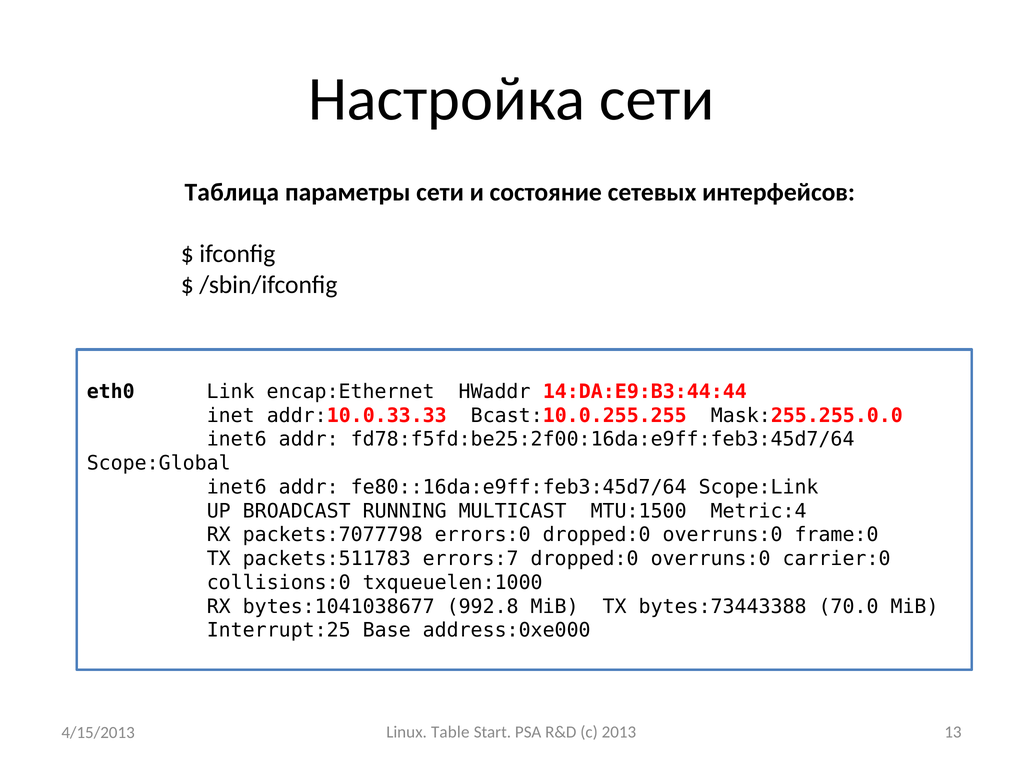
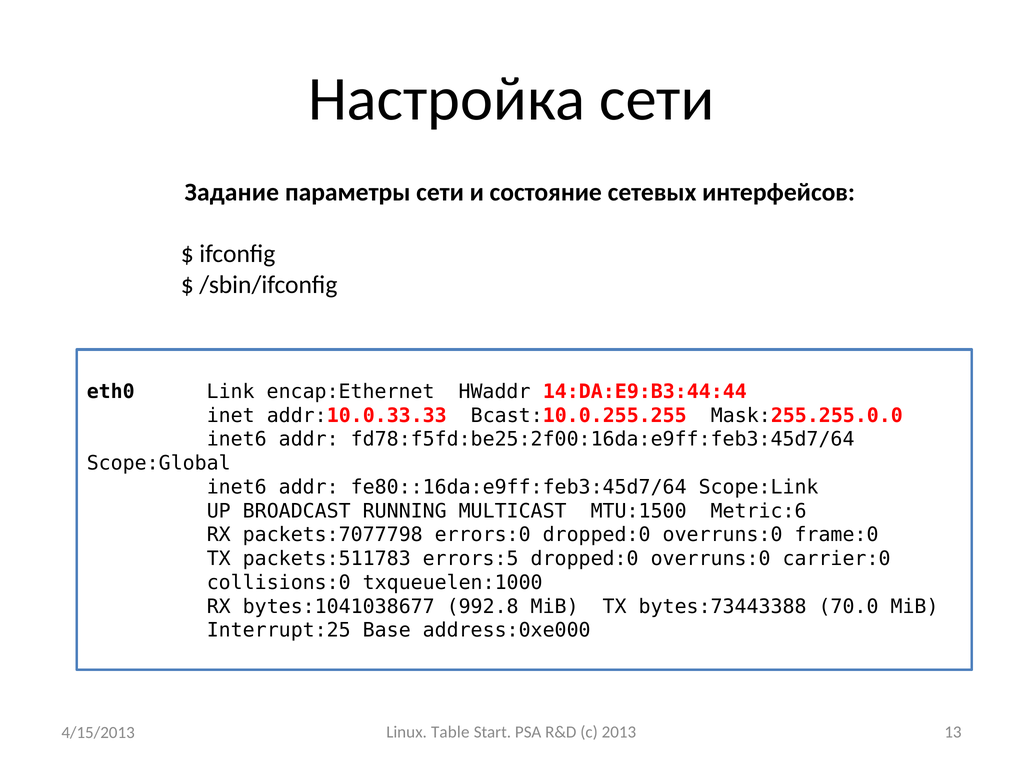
Таблица: Таблица -> Задание (232, 193)
Metric:4: Metric:4 -> Metric:6 (759, 511)
errors:7: errors:7 -> errors:5 (471, 559)
